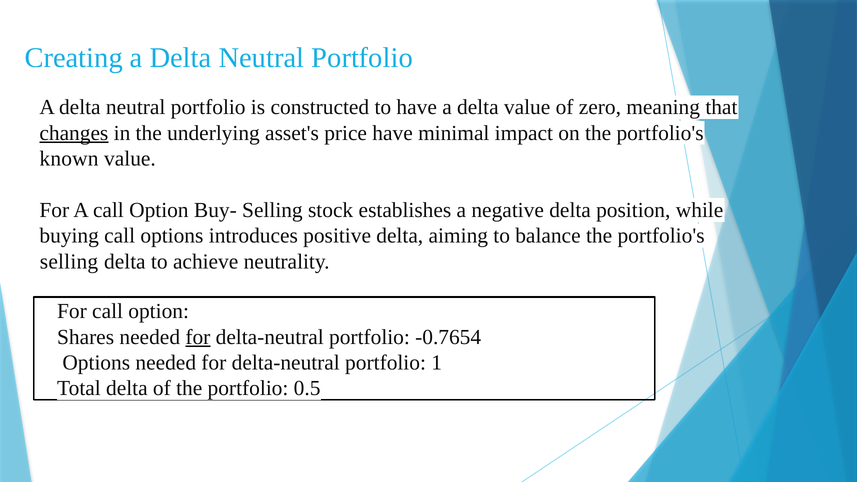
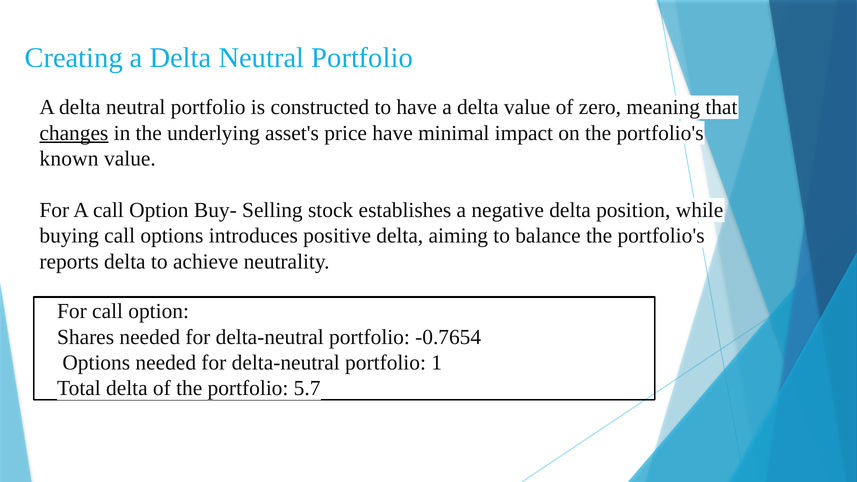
selling: selling -> reports (69, 262)
for underline: present -> none (198, 337)
0.5: 0.5 -> 5.7 (307, 388)
